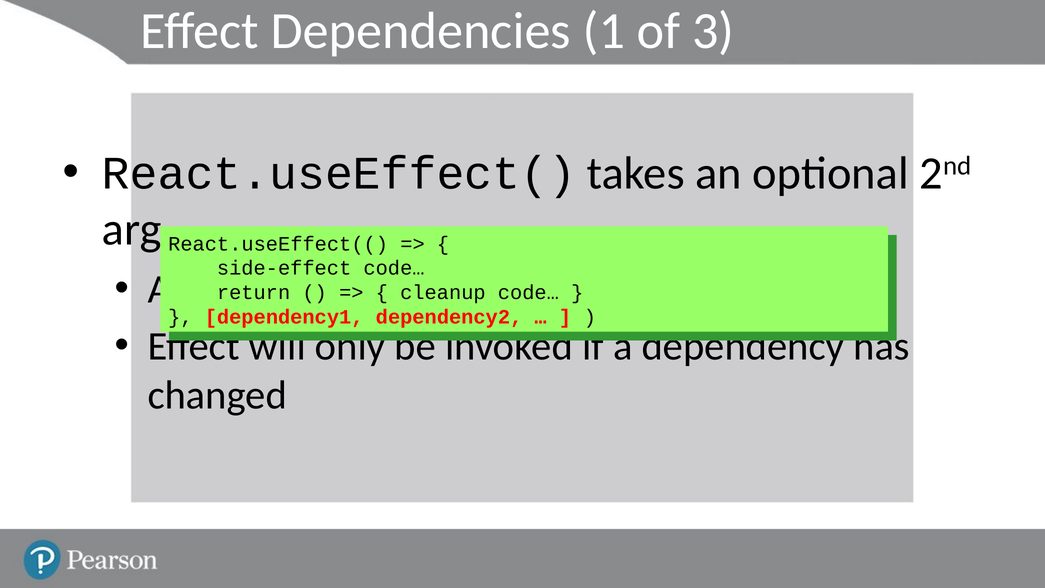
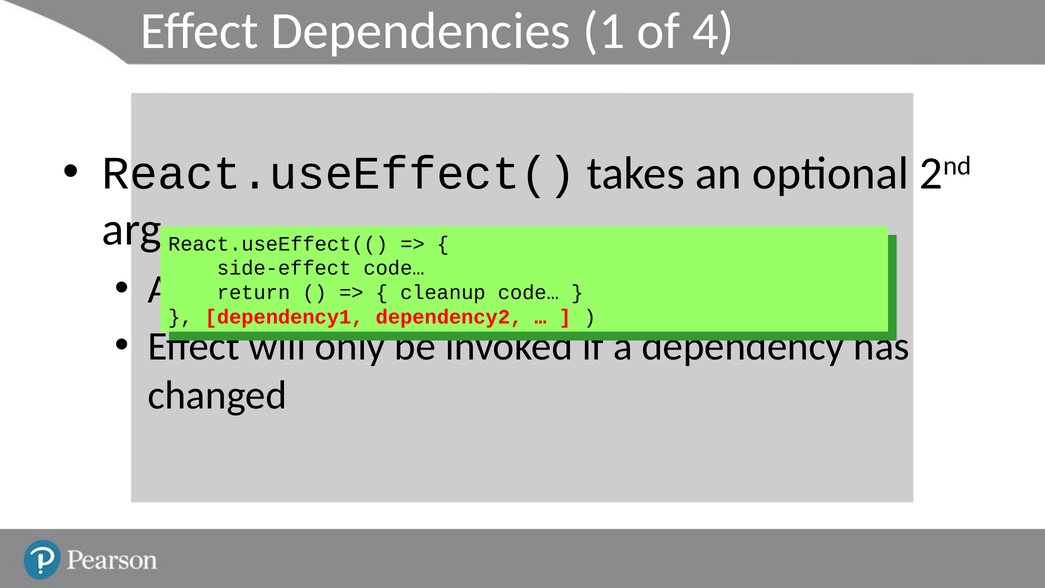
3: 3 -> 4 (713, 31)
